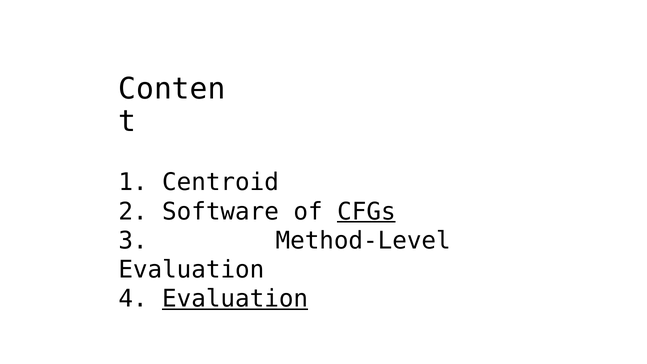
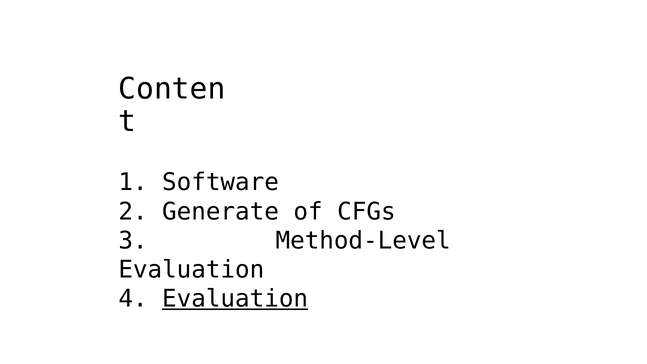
Centroid: Centroid -> Software (221, 182)
Software: Software -> Generate (221, 211)
CFGs underline: present -> none (366, 211)
